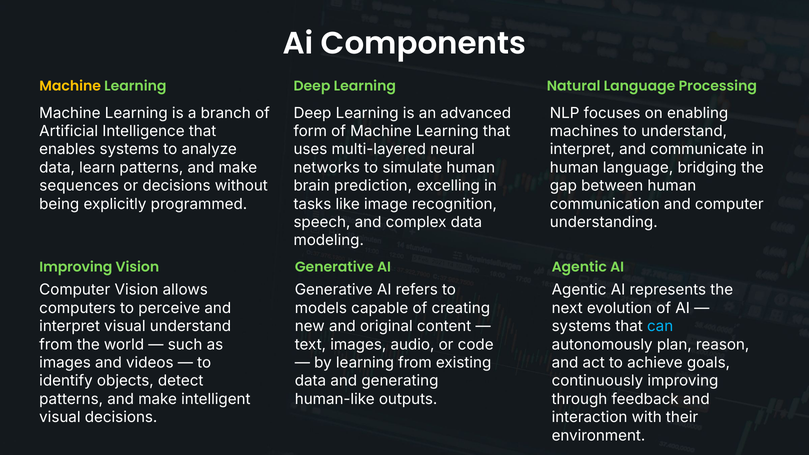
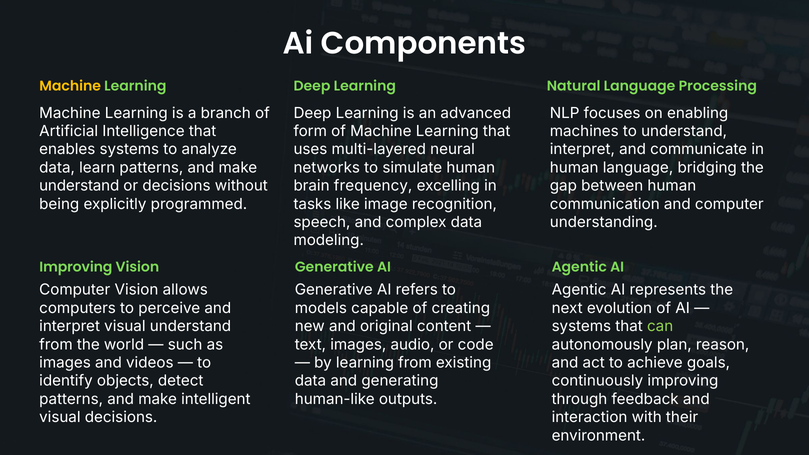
sequences: sequences -> understand (79, 186)
prediction: prediction -> frequency (373, 186)
can colour: light blue -> light green (660, 326)
